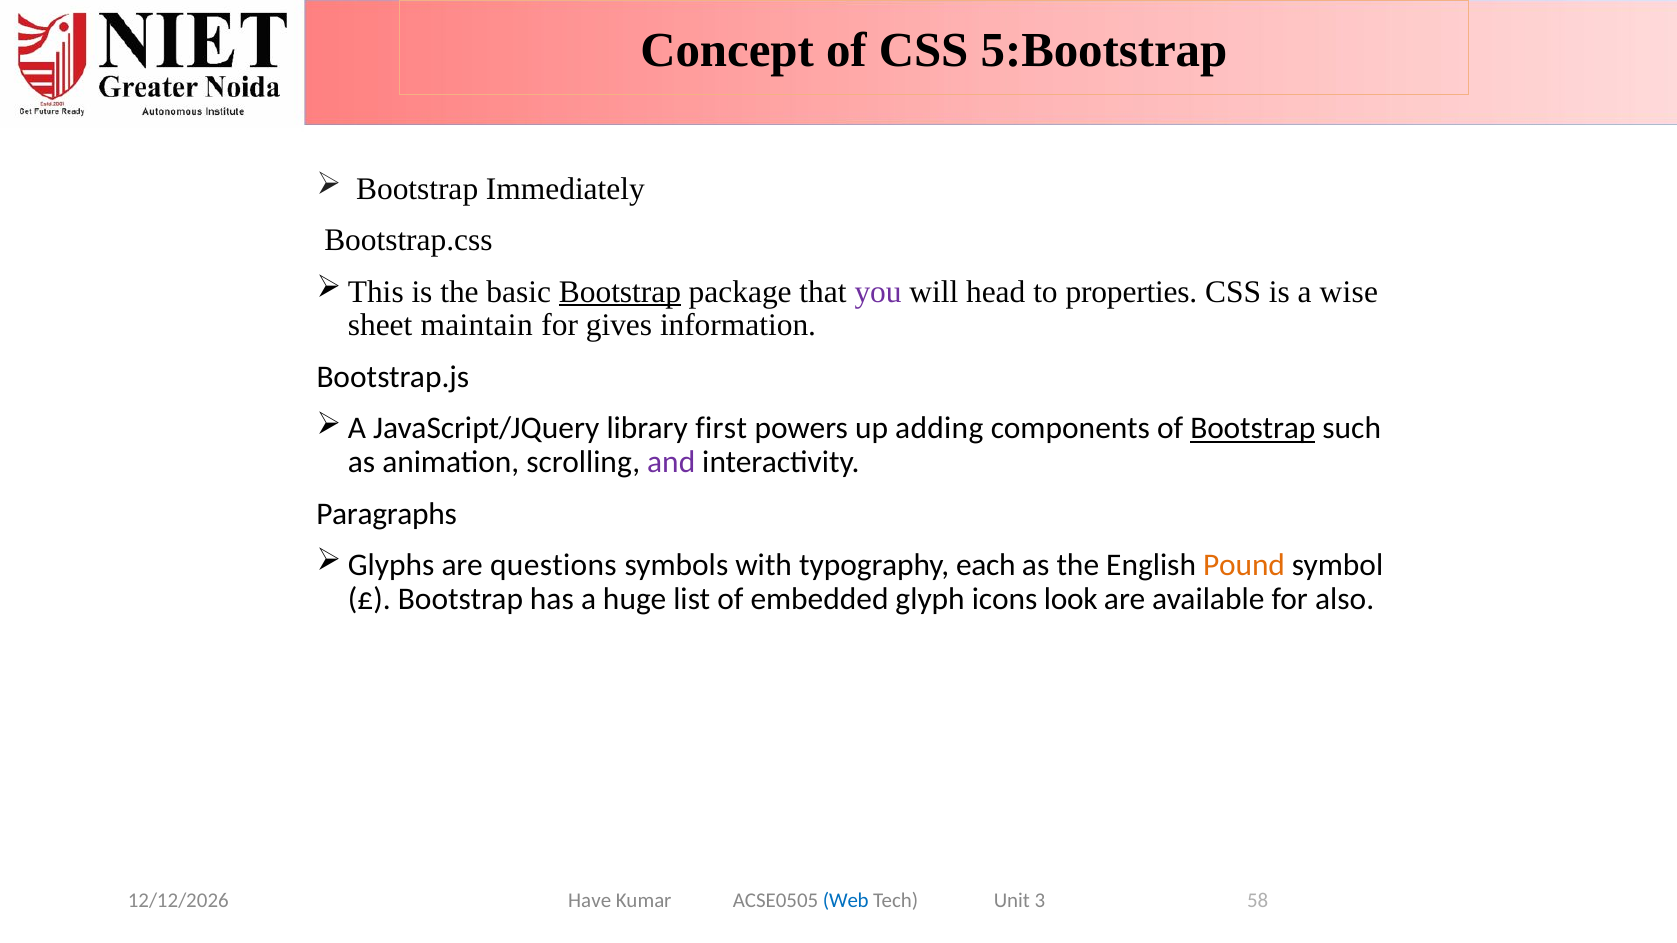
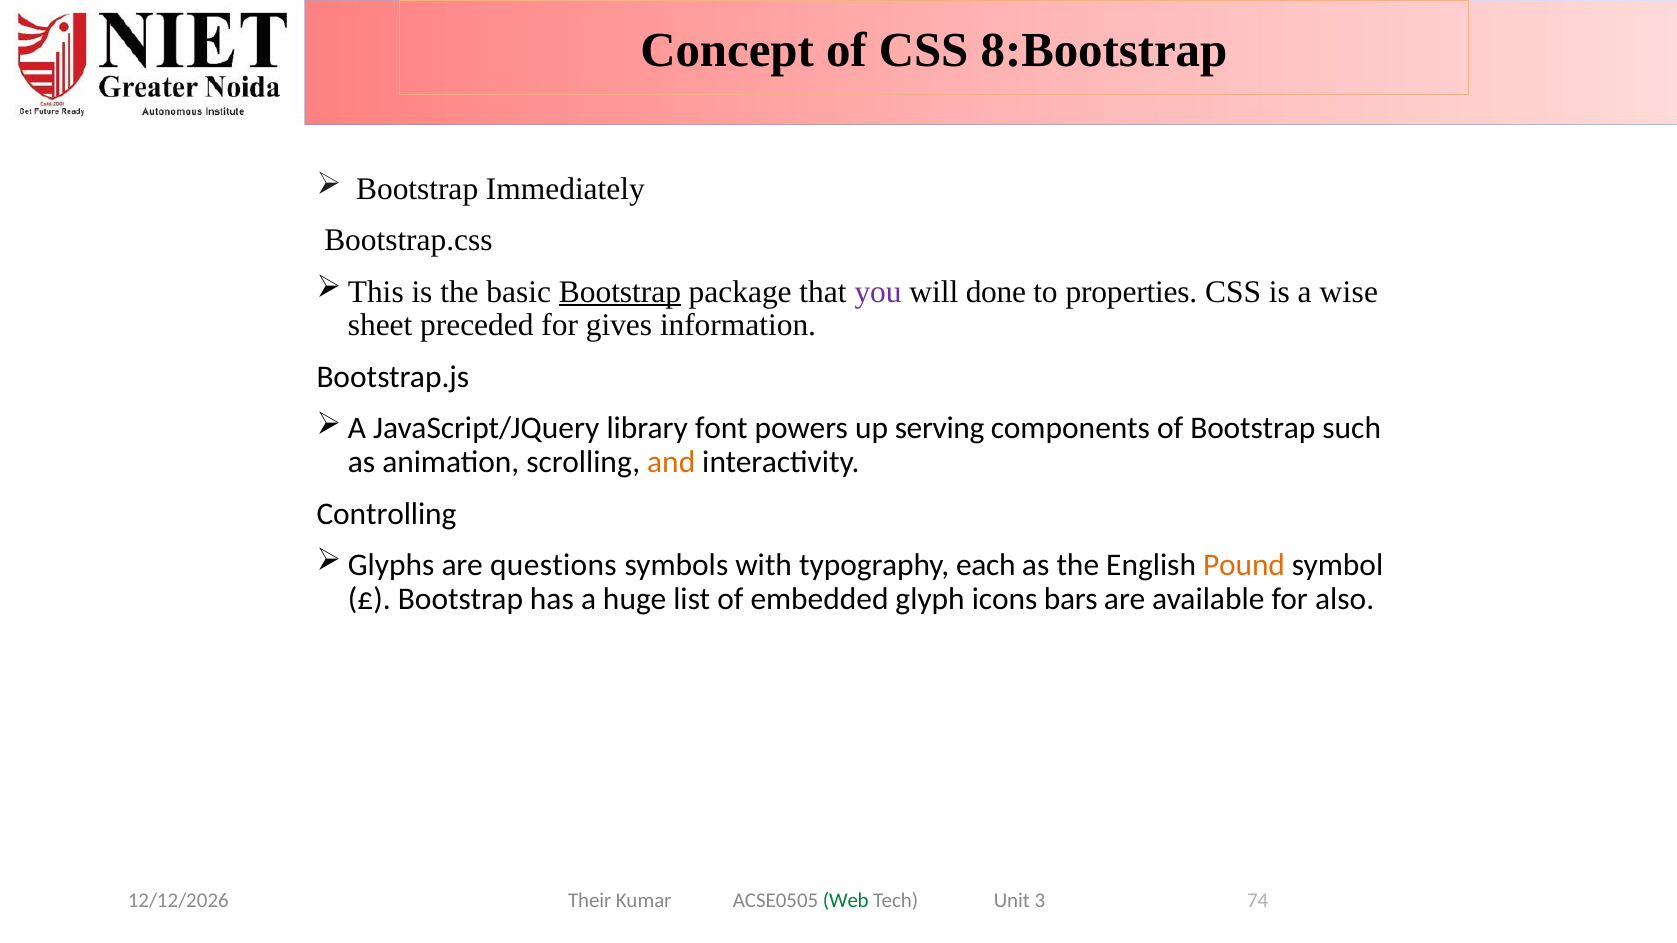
5:Bootstrap: 5:Bootstrap -> 8:Bootstrap (1104, 51)
head: head -> done (996, 292)
maintain: maintain -> preceded (477, 326)
first: first -> font (721, 429)
adding: adding -> serving (940, 429)
Bootstrap underline: present -> none (1253, 429)
and colour: purple -> orange (671, 463)
Paragraphs: Paragraphs -> Controlling (386, 514)
look: look -> bars (1071, 599)
Have: Have -> Their (590, 901)
Web colour: blue -> green (846, 901)
58: 58 -> 74 (1258, 901)
